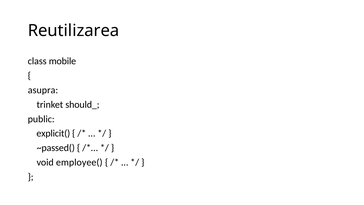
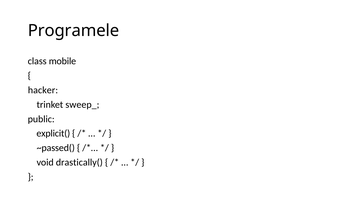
Reutilizarea: Reutilizarea -> Programele (74, 31)
asupra: asupra -> hacker (43, 90)
should_: should_ -> sweep_ (82, 104)
employee(: employee( -> drastically( (79, 162)
